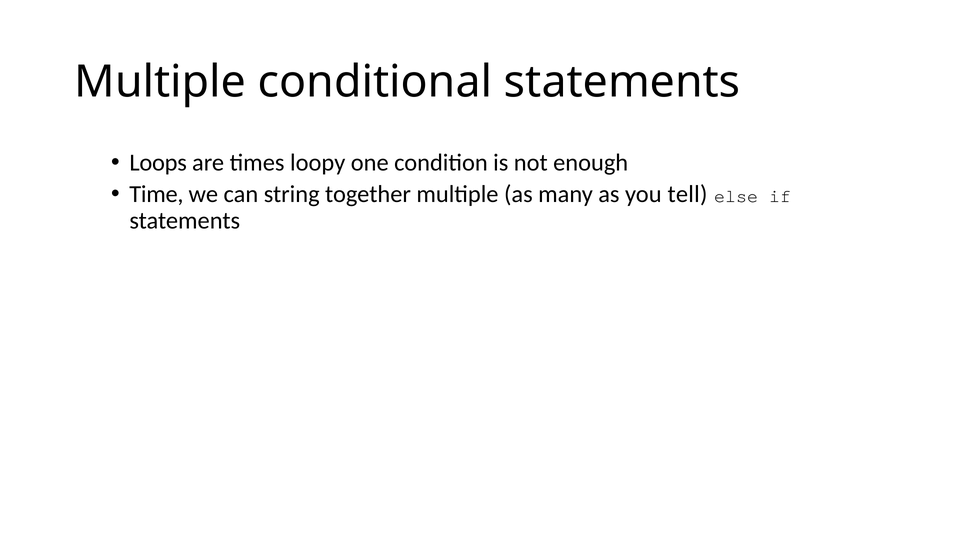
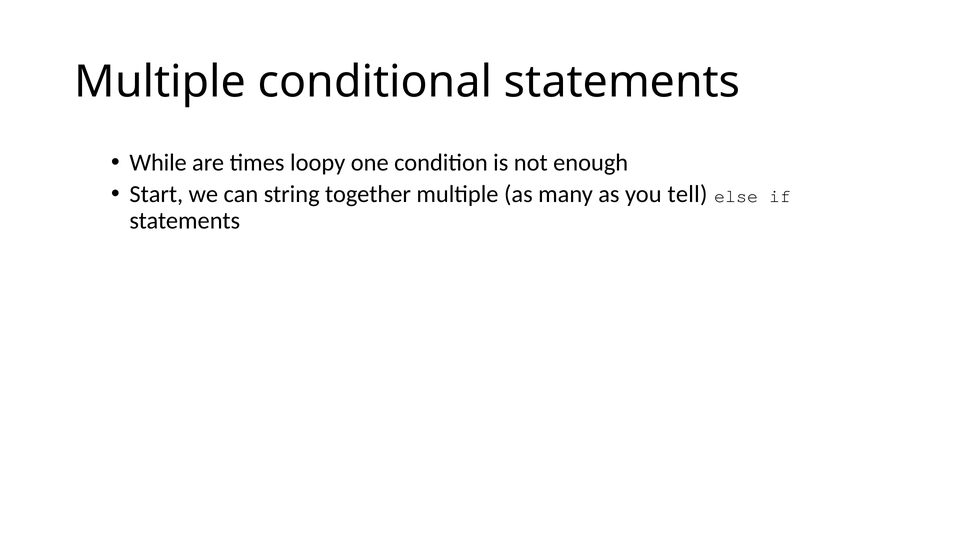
Loops: Loops -> While (158, 163)
Time: Time -> Start (156, 194)
